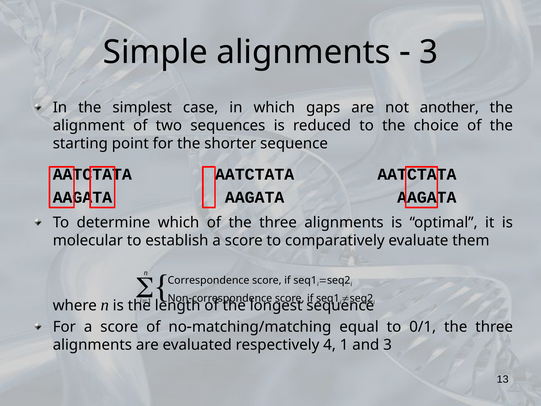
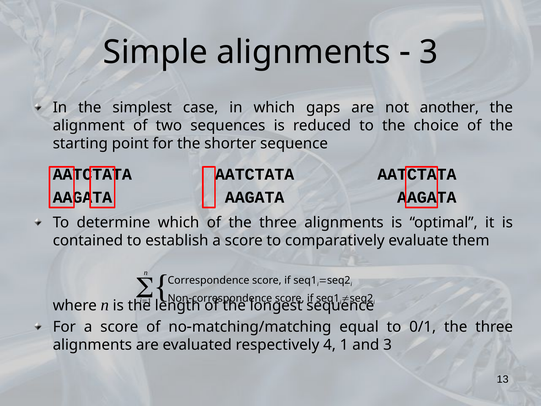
molecular: molecular -> contained (88, 240)
